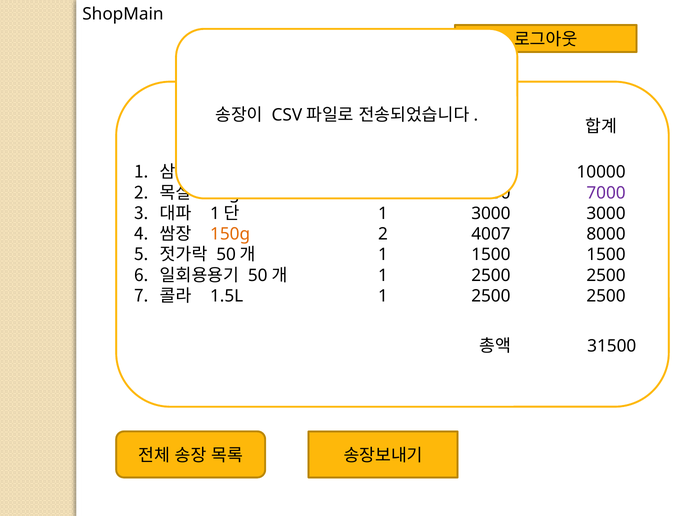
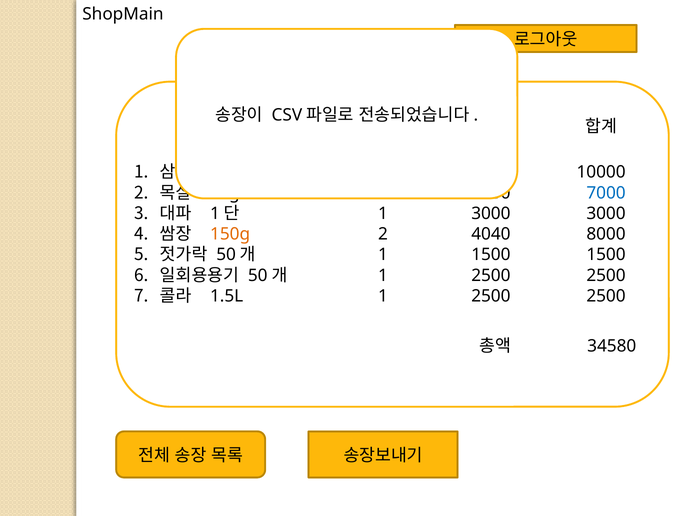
7000 colour: purple -> blue (606, 193)
4007: 4007 -> 4040 (491, 234)
31500: 31500 -> 34580 (612, 346)
